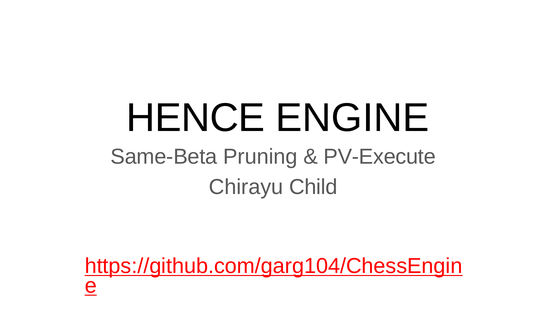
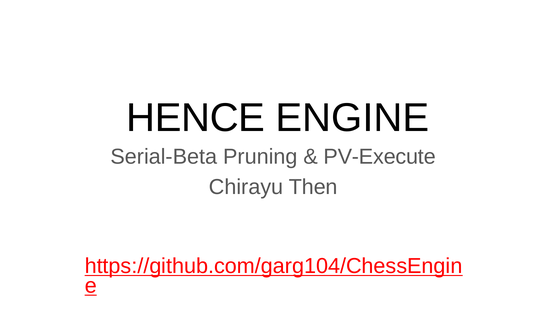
Same-Beta: Same-Beta -> Serial-Beta (164, 157)
Child: Child -> Then (313, 187)
